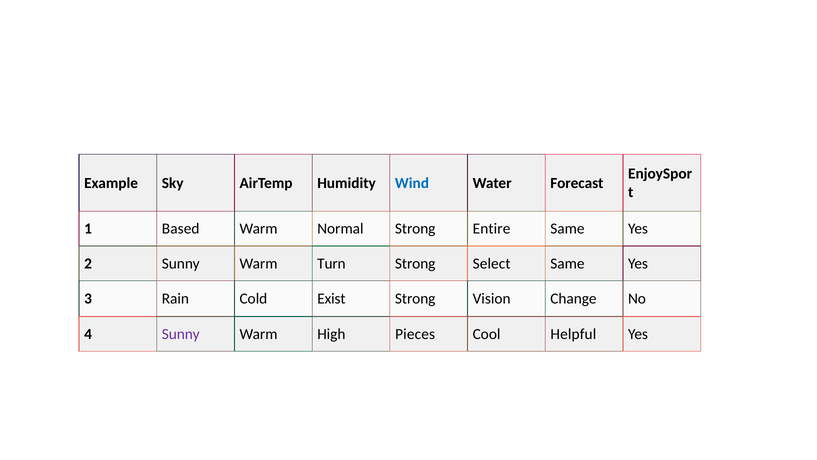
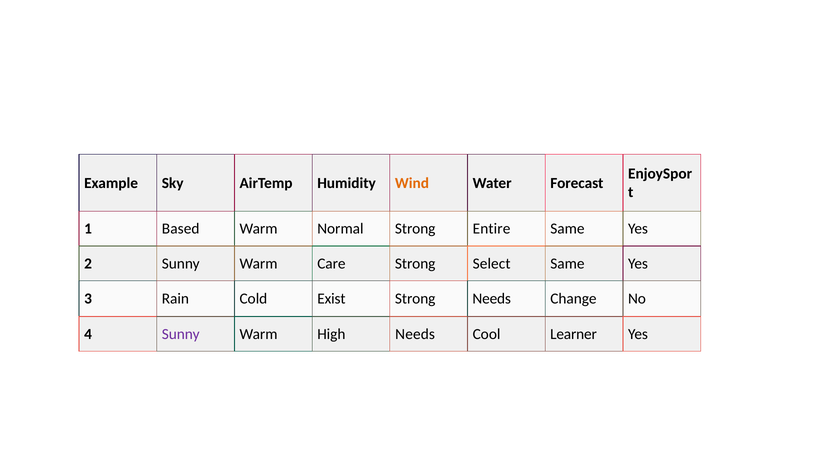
Wind colour: blue -> orange (412, 183)
Turn: Turn -> Care (331, 263)
Strong Vision: Vision -> Needs (492, 299)
High Pieces: Pieces -> Needs (415, 334)
Helpful: Helpful -> Learner (574, 334)
